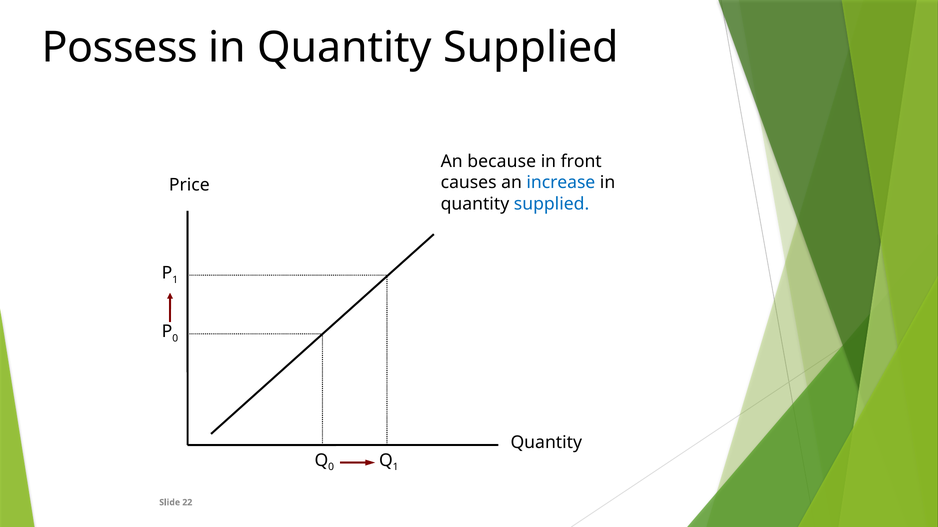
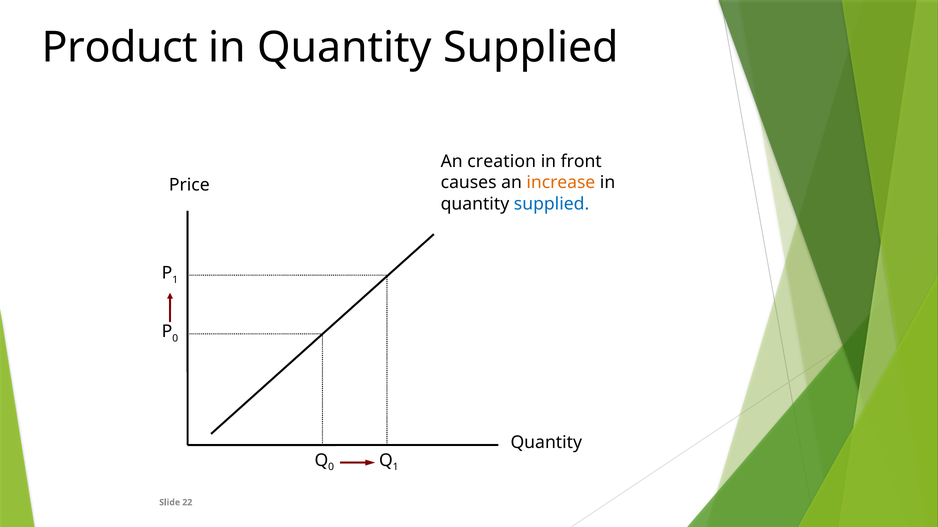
Possess: Possess -> Product (120, 48)
because: because -> creation (502, 162)
increase colour: blue -> orange (561, 183)
